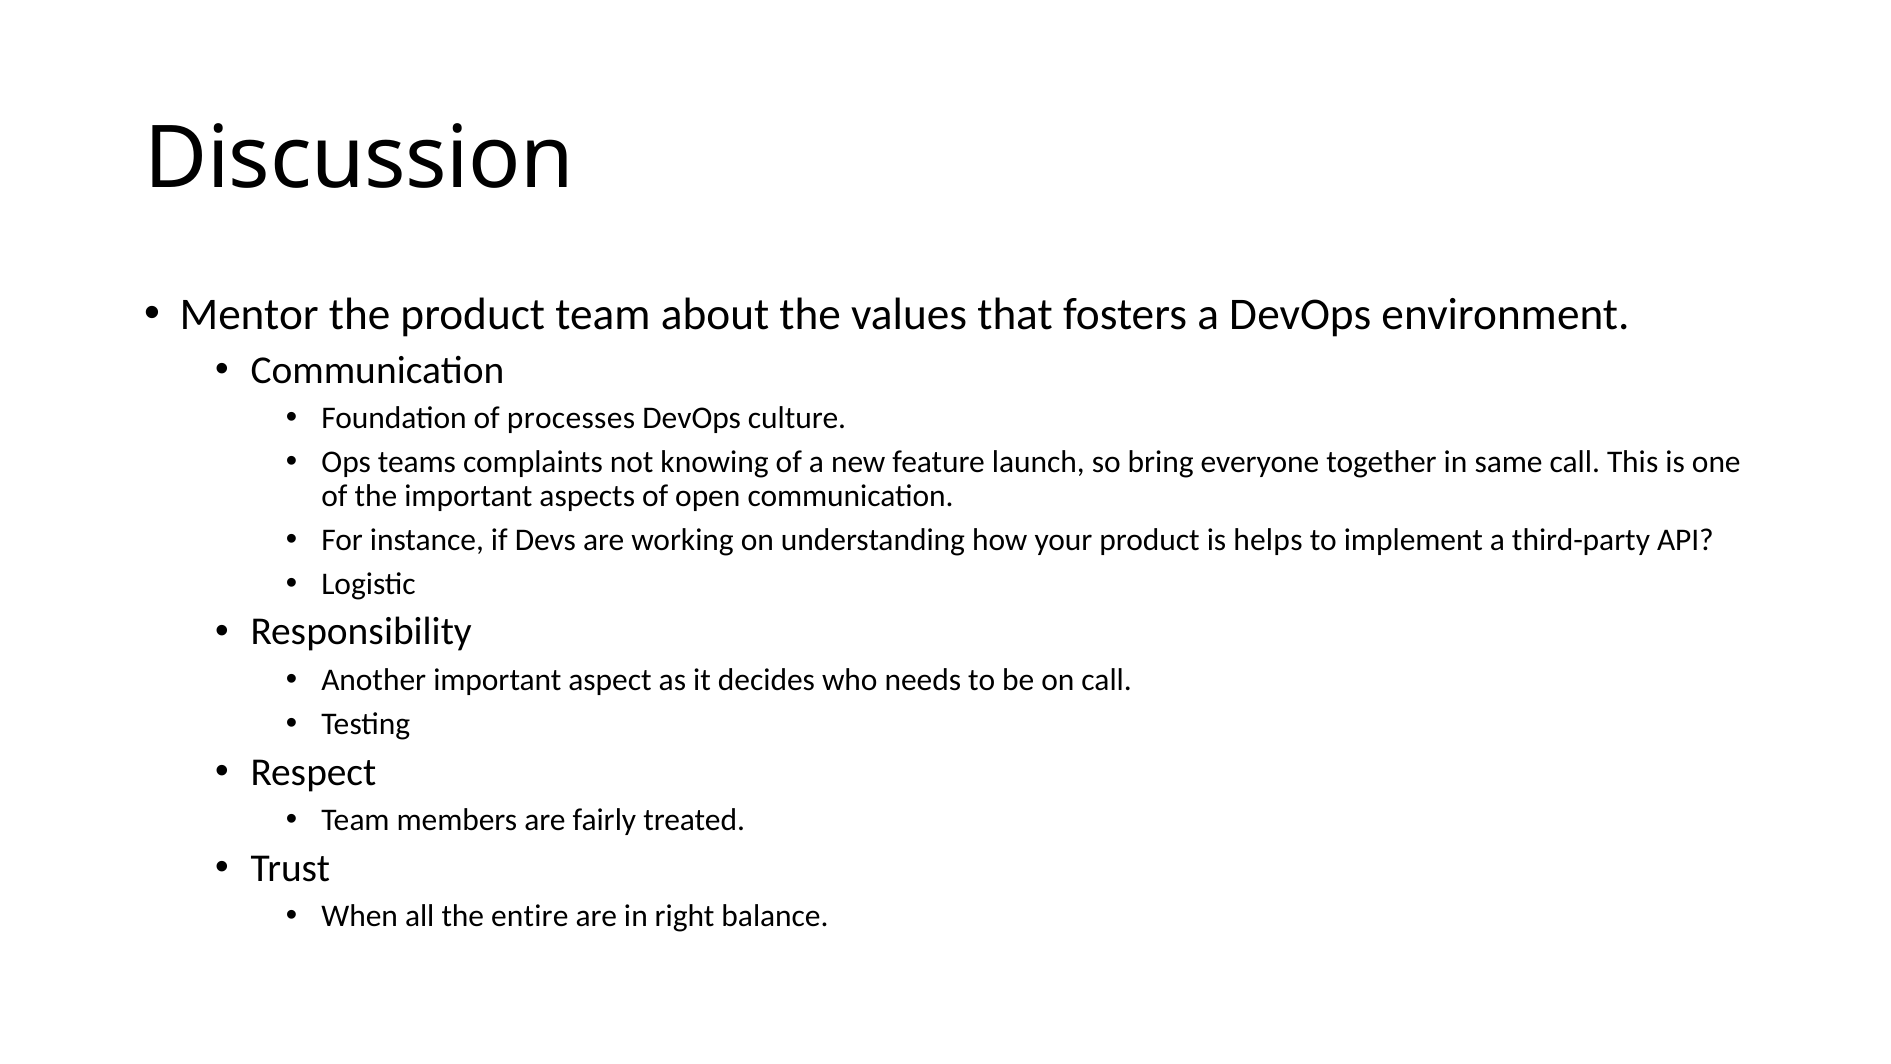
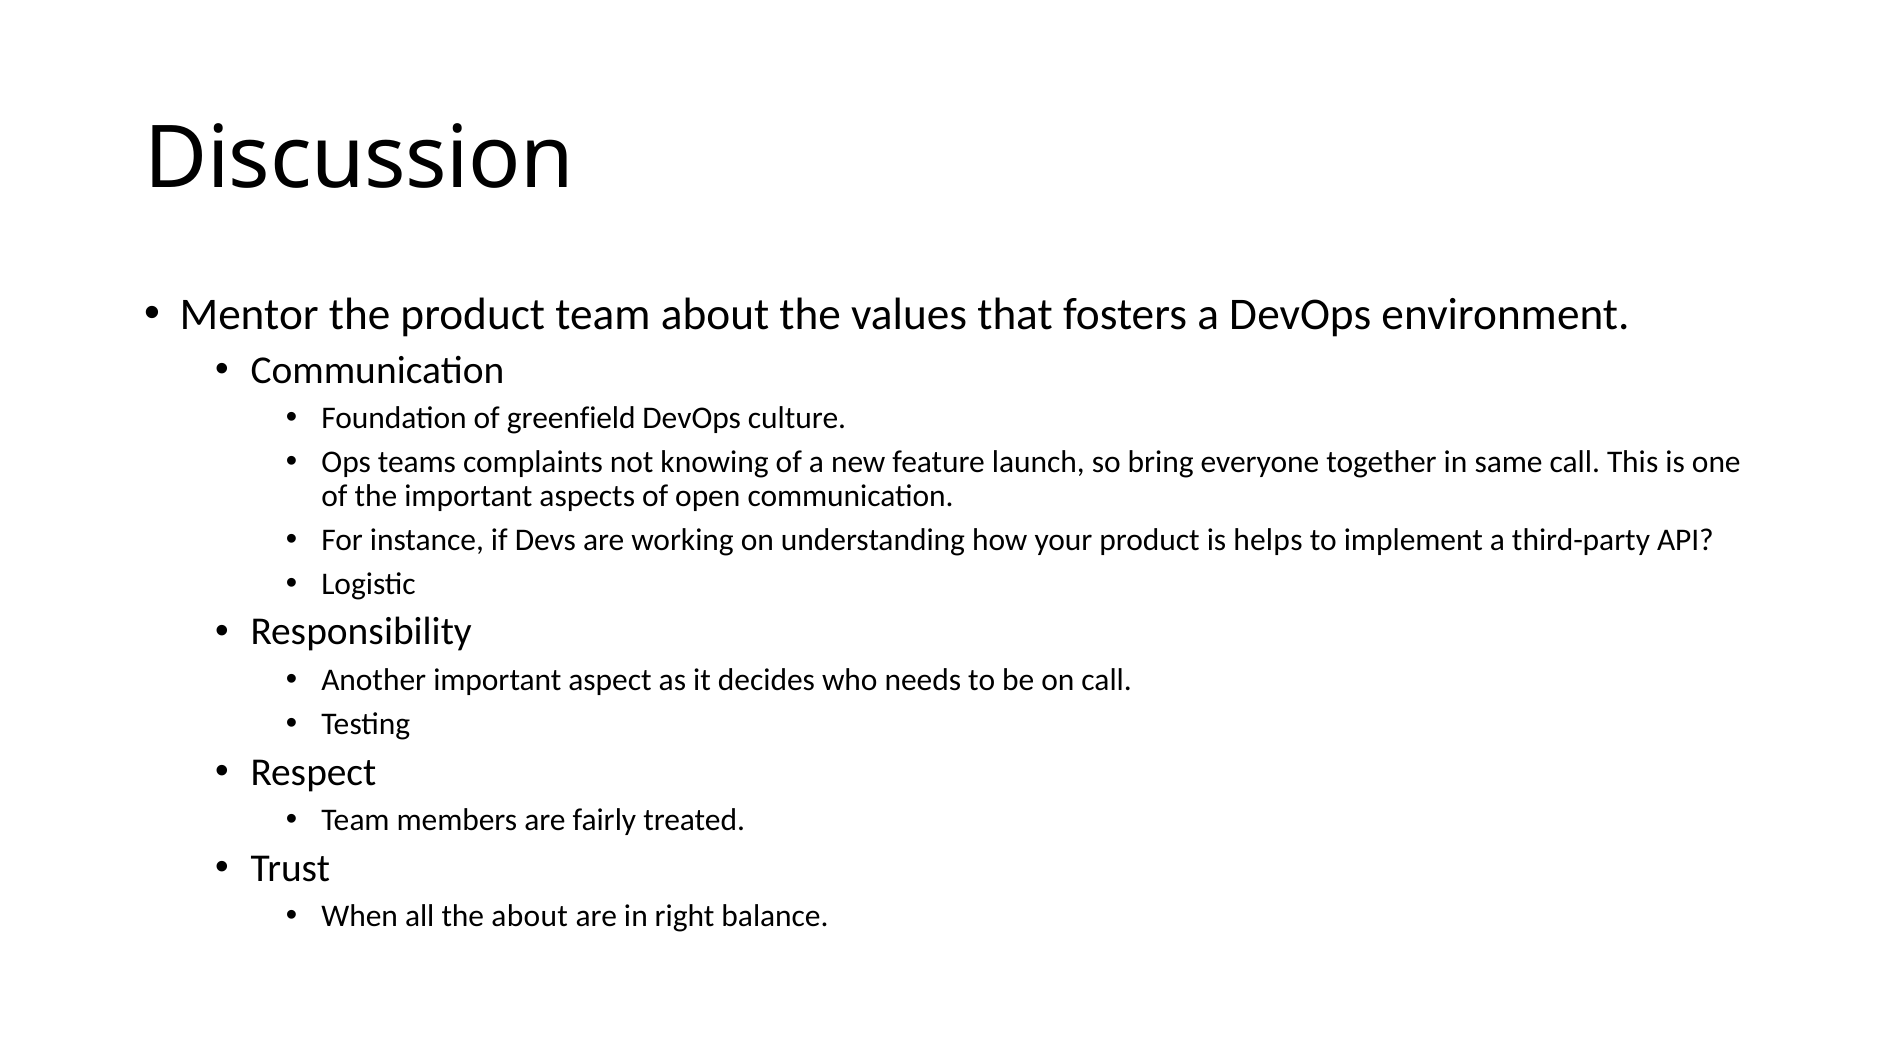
processes: processes -> greenfield (571, 418)
the entire: entire -> about (530, 916)
